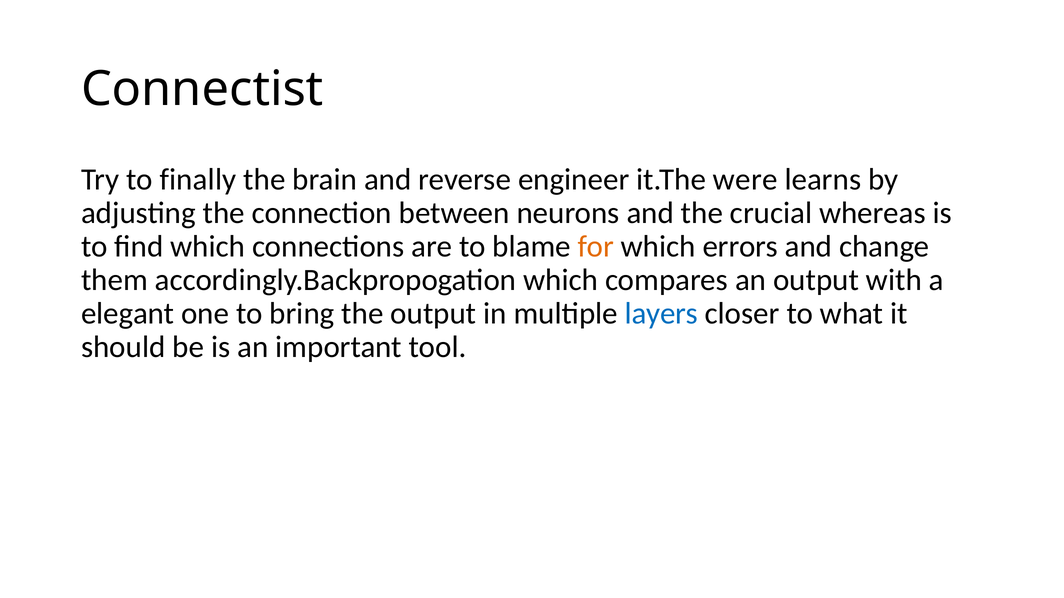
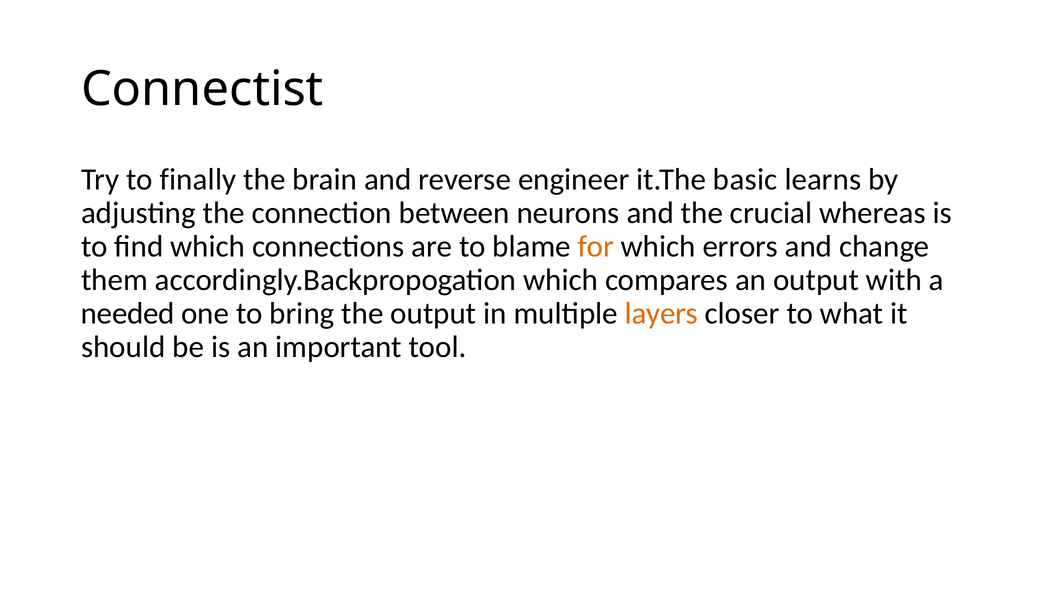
were: were -> basic (745, 180)
elegant: elegant -> needed (128, 314)
layers colour: blue -> orange (661, 314)
